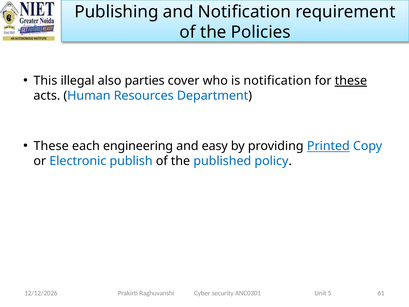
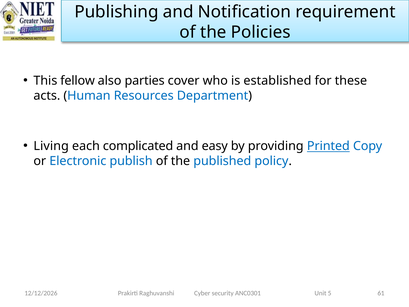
illegal: illegal -> fellow (78, 81)
is notification: notification -> established (277, 81)
these underline: present -> none (351, 81)
These: These -> Living (51, 146)
engineering: engineering -> complicated (138, 146)
